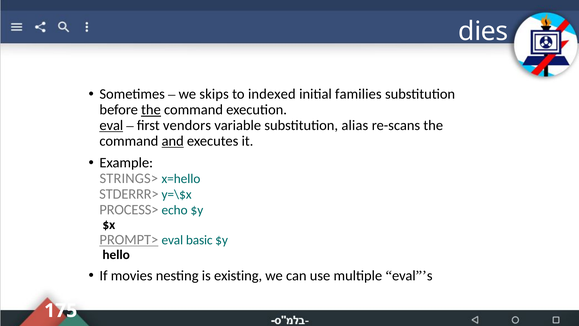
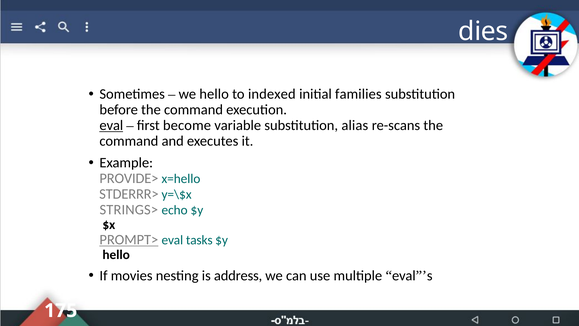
we skips: skips -> hello (214, 94)
the underline: present -> none (151, 110)
vendors: vendors -> become (187, 125)
and underline: present -> none (173, 141)
STRINGS>: STRINGS> -> PROVIDE> (129, 178)
PROCESS>: PROCESS> -> STRINGS> (129, 210)
basic: basic -> tasks (199, 240)
existing: existing -> address (238, 275)
